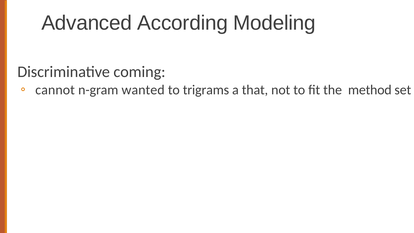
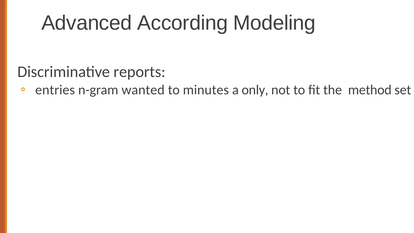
coming: coming -> reports (140, 72)
cannot: cannot -> entries (55, 90)
trigrams: trigrams -> minutes (206, 90)
that: that -> only (255, 90)
